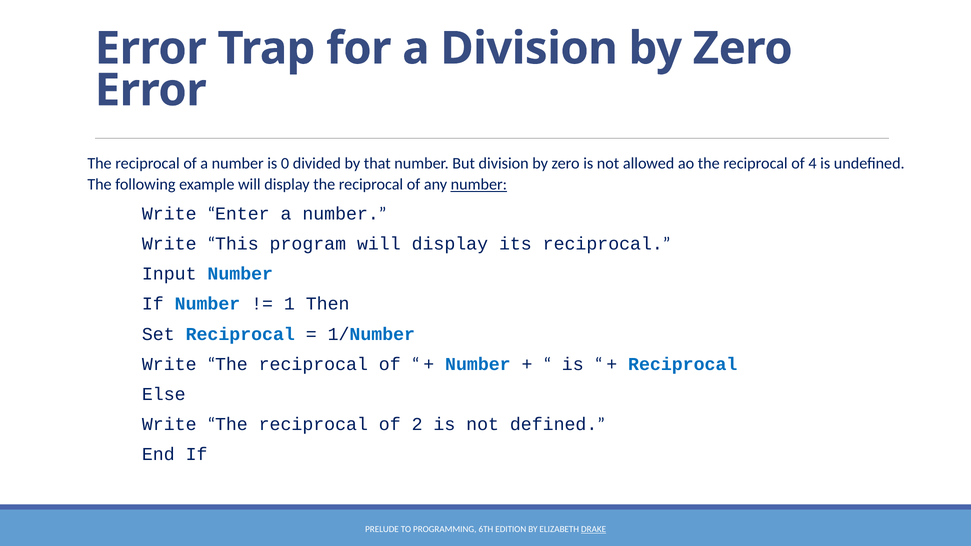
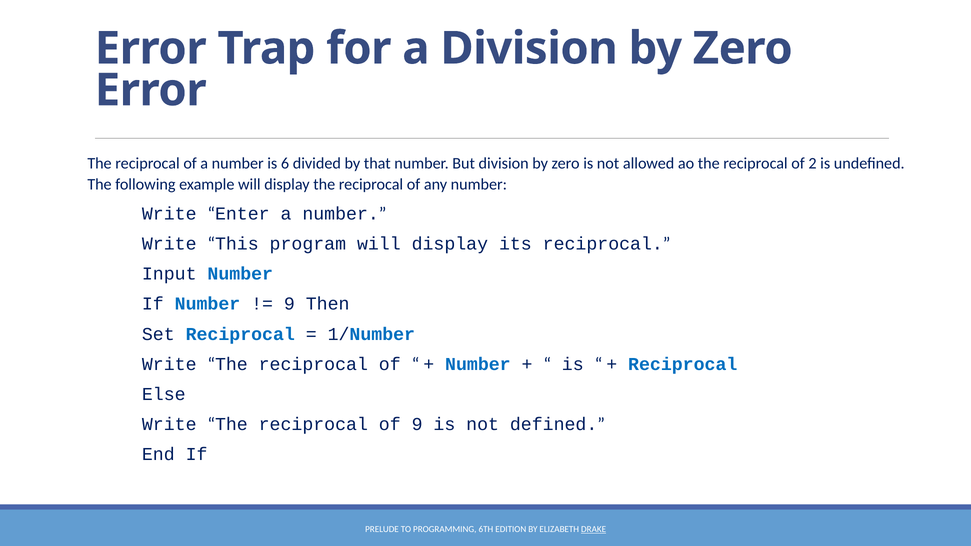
0: 0 -> 6 (285, 163)
4: 4 -> 2 (812, 163)
number underline: present -> none (479, 185)
1: 1 -> 9 (289, 304)
of 2: 2 -> 9 (417, 424)
